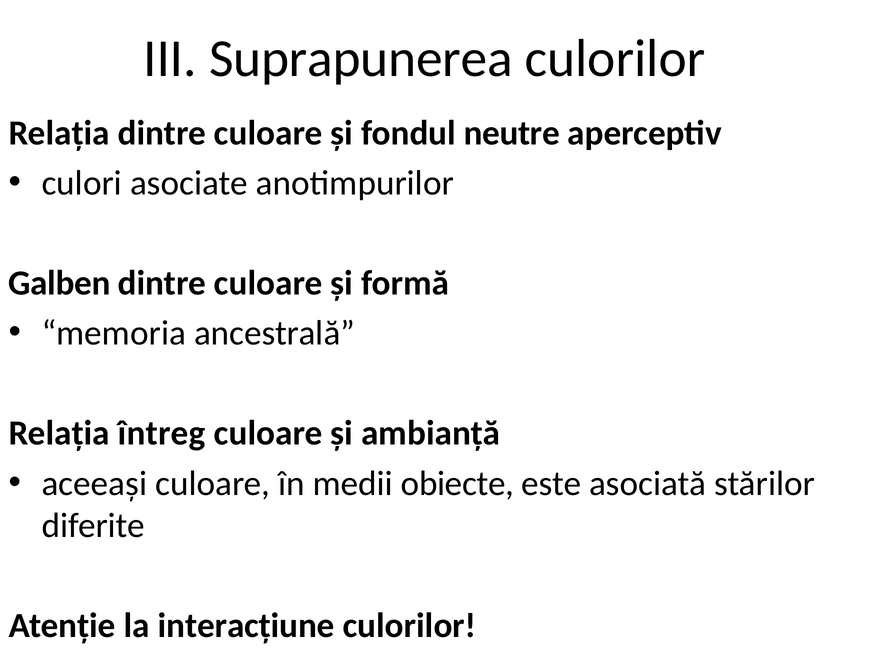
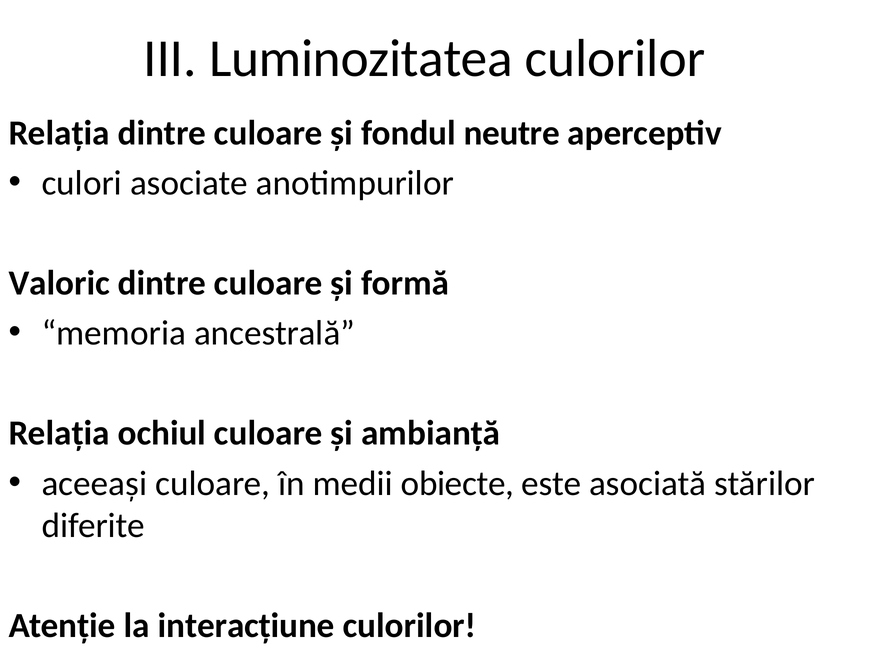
Suprapunerea: Suprapunerea -> Luminozitatea (361, 58)
Galben: Galben -> Valoric (59, 283)
întreg: întreg -> ochiul (162, 434)
